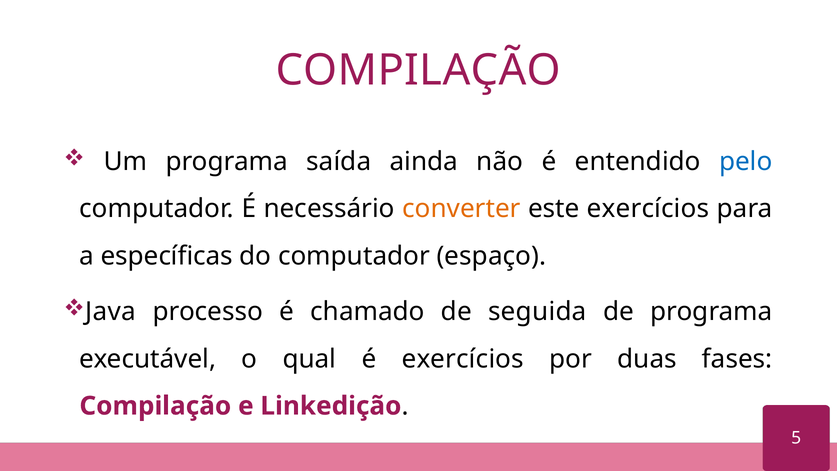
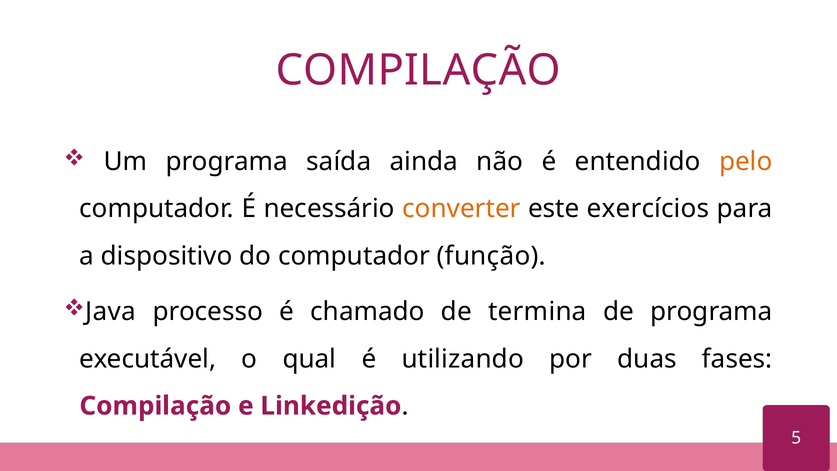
pelo colour: blue -> orange (746, 162)
específicas: específicas -> dispositivo (167, 256)
espaço: espaço -> função (491, 256)
seguida: seguida -> termina (537, 312)
é exercícios: exercícios -> utilizando (463, 359)
